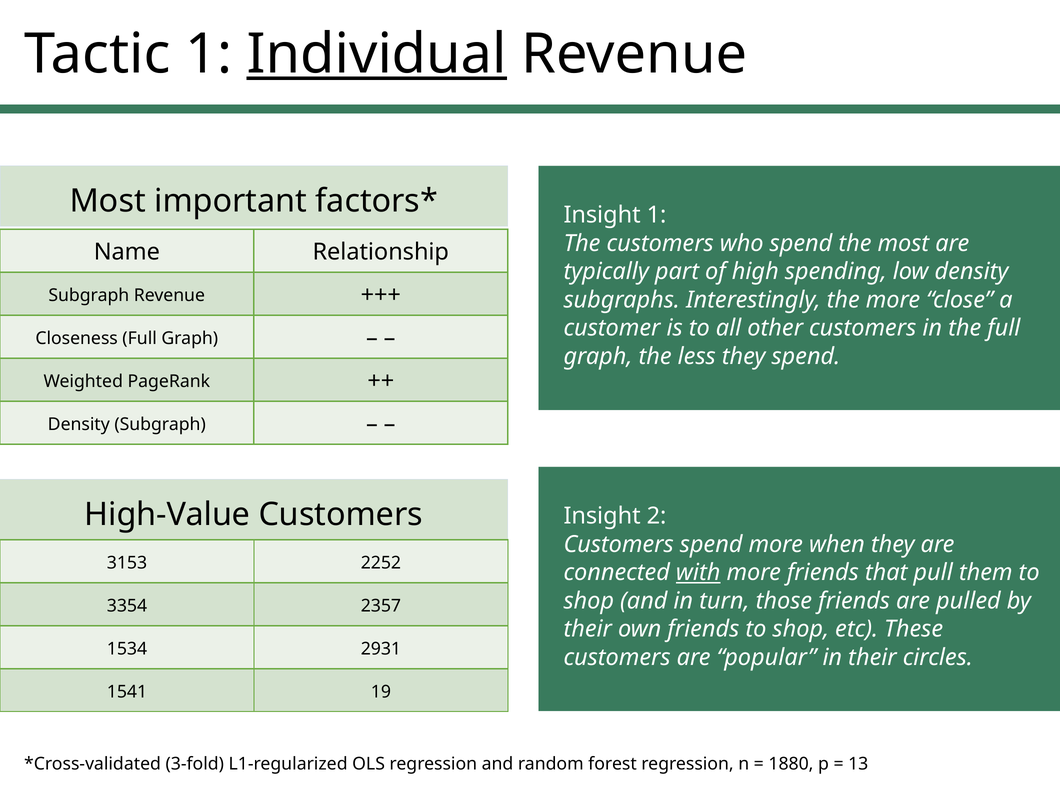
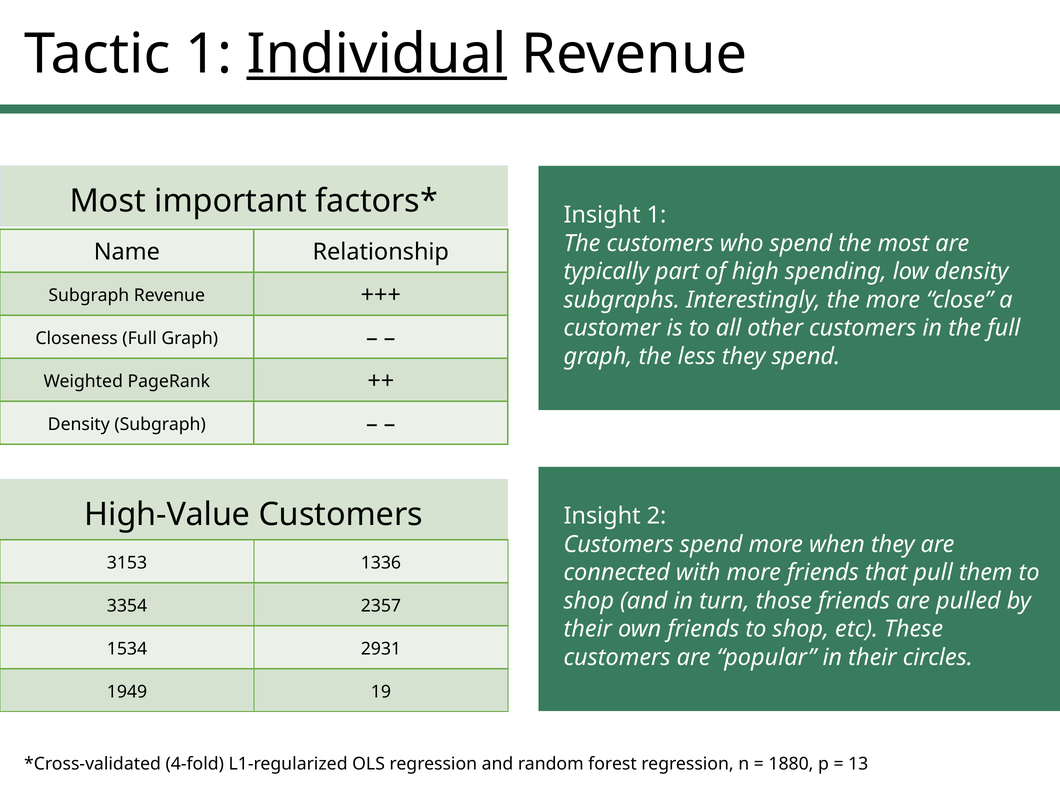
2252: 2252 -> 1336 (381, 563)
with underline: present -> none (698, 573)
1541: 1541 -> 1949 (127, 692)
3-fold: 3-fold -> 4-fold (195, 764)
